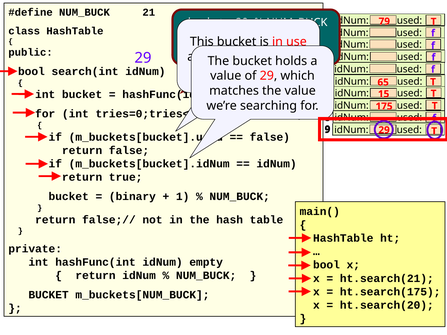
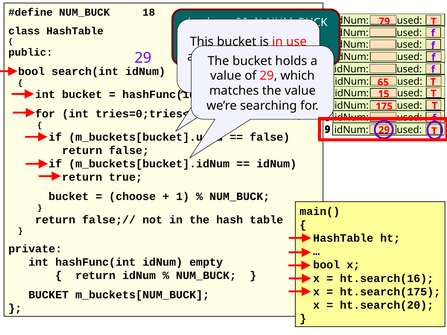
21: 21 -> 18 (149, 12)
binary: binary -> choose (132, 197)
ht.search(21: ht.search(21 -> ht.search(16 (387, 279)
